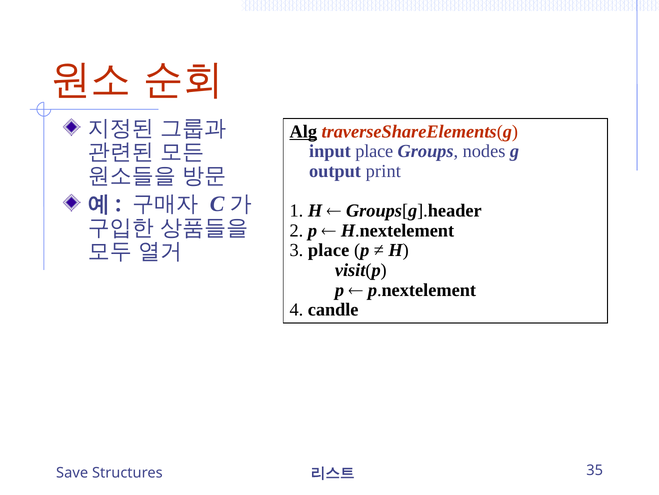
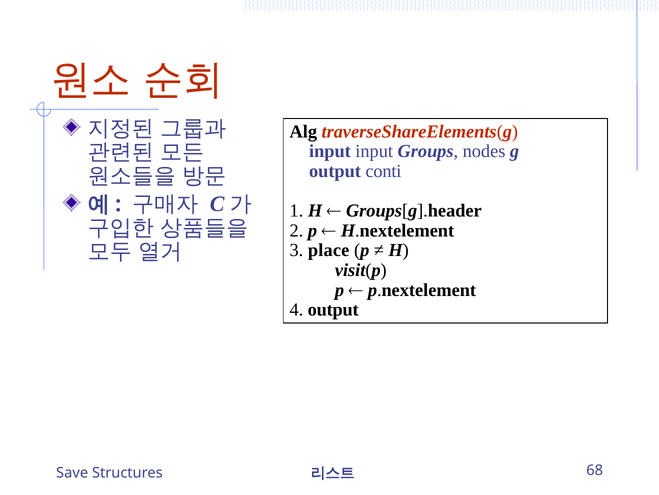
Alg underline: present -> none (303, 131)
input place: place -> input (374, 151)
print: print -> conti (383, 171)
4 candle: candle -> output (333, 309)
35: 35 -> 68 (595, 470)
